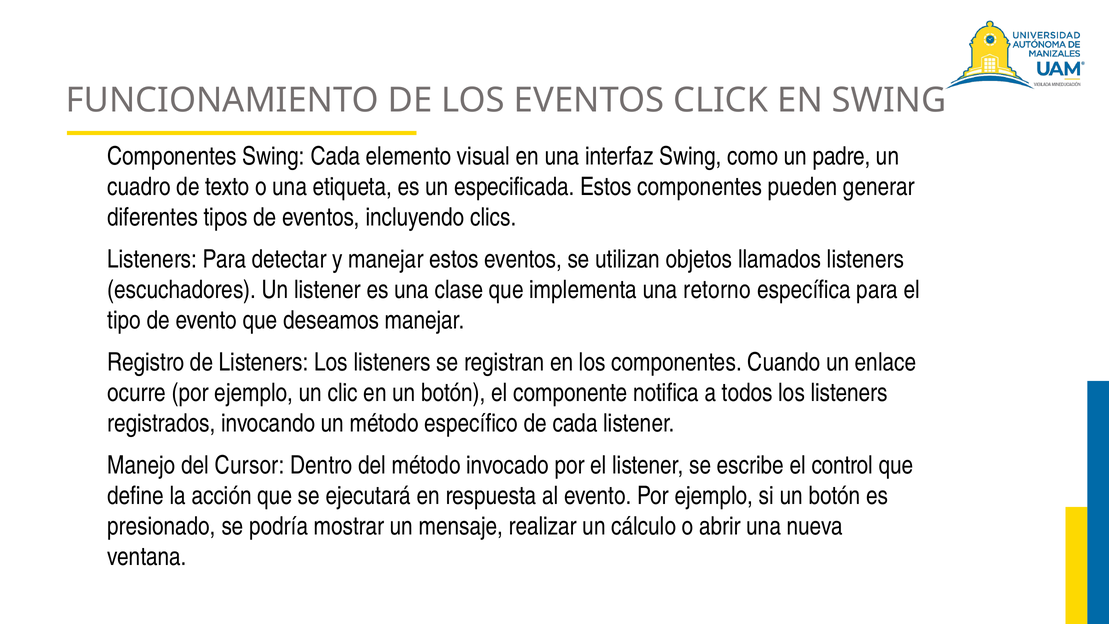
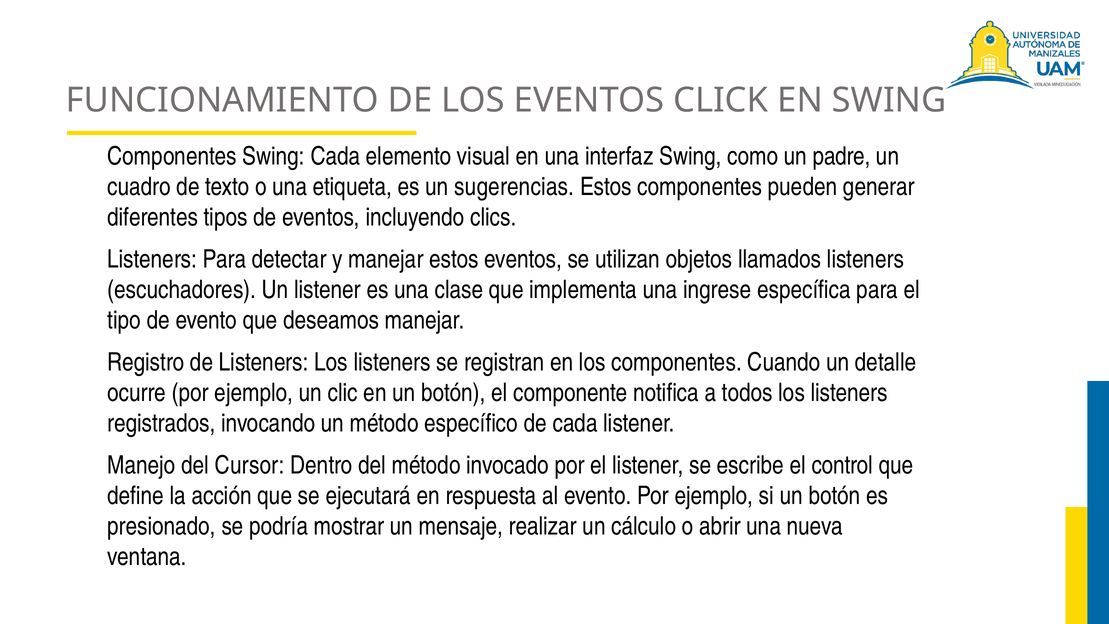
especificada: especificada -> sugerencias (514, 187)
retorno: retorno -> ingrese (717, 290)
enlace: enlace -> detalle (886, 362)
